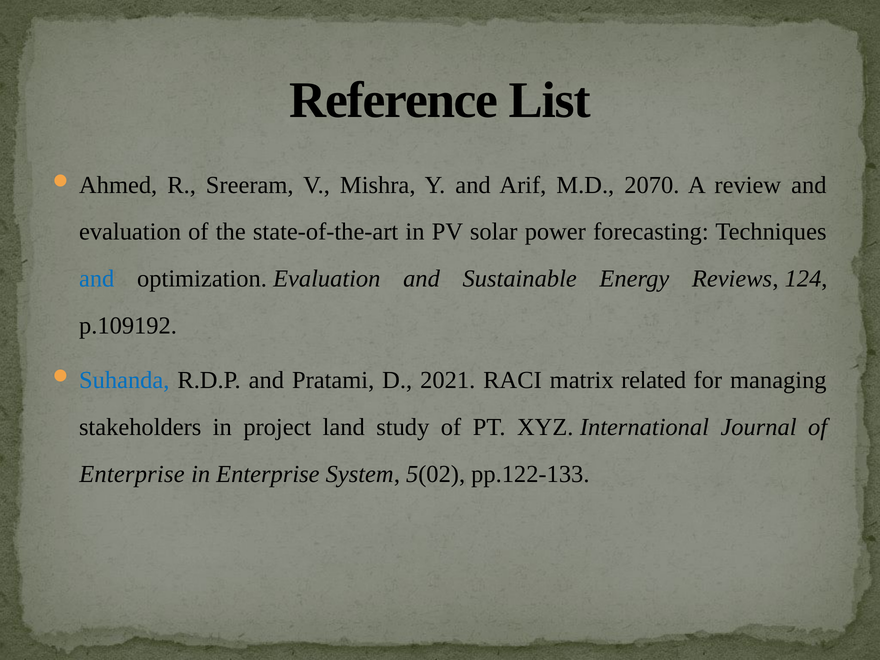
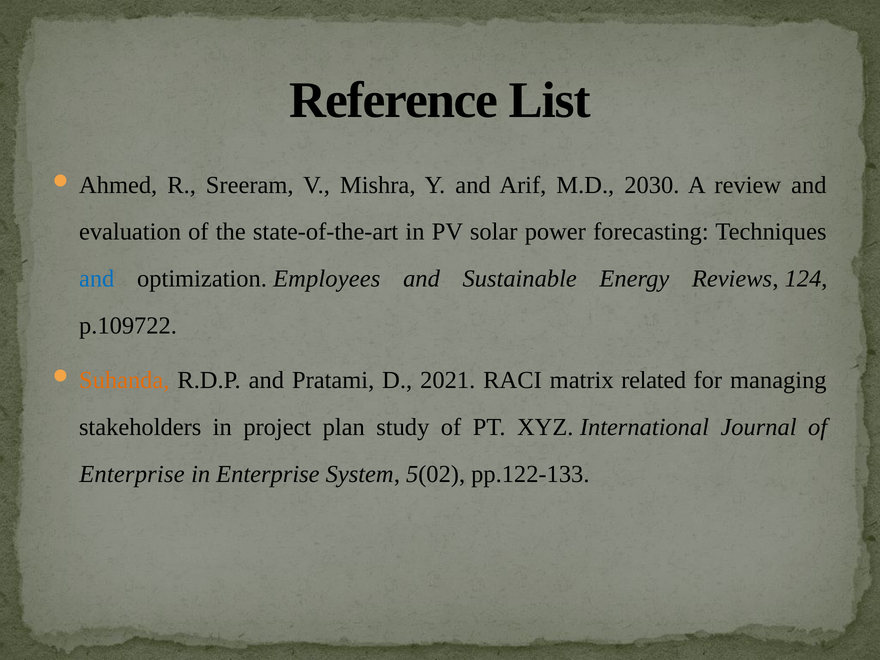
2070: 2070 -> 2030 (652, 185)
optimization Evaluation: Evaluation -> Employees (327, 279)
p.109192: p.109192 -> p.109722 (128, 326)
Suhanda colour: blue -> orange (124, 380)
land: land -> plan (344, 427)
